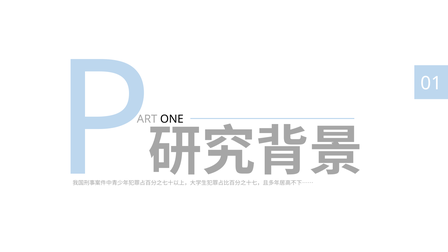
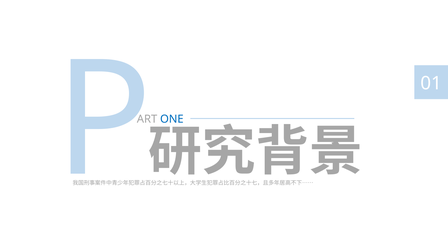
ONE colour: black -> blue (172, 119)
